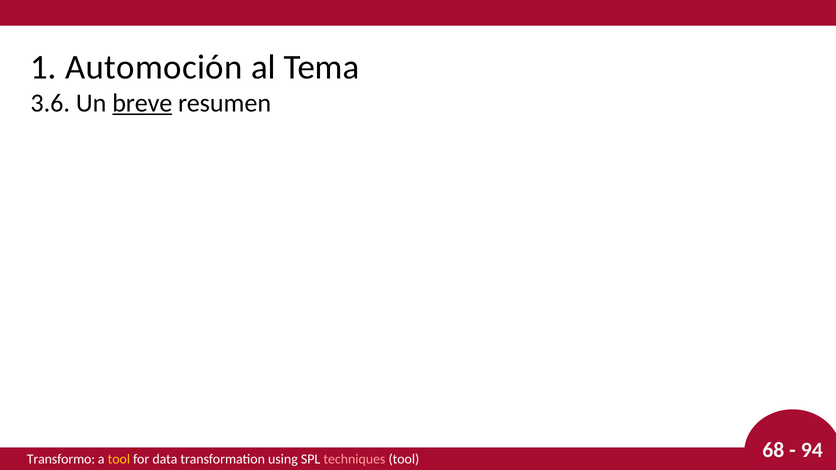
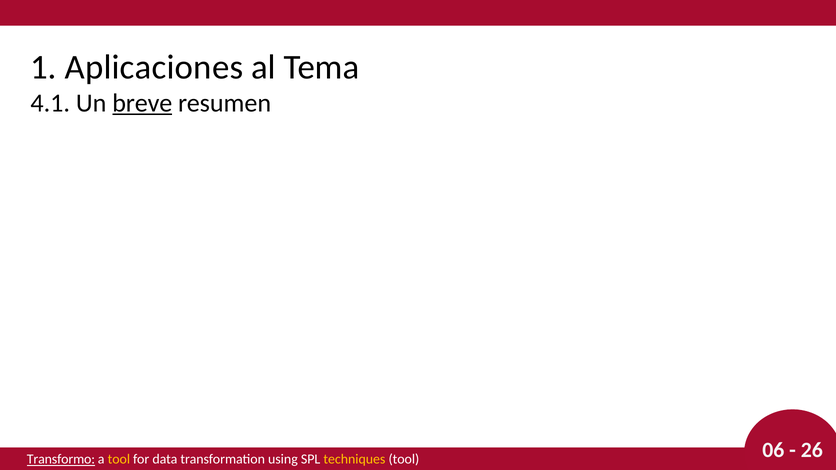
Automoción: Automoción -> Aplicaciones (154, 67)
3.6: 3.6 -> 4.1 (50, 103)
Transformo underline: none -> present (61, 460)
techniques colour: pink -> yellow (354, 460)
68: 68 -> 06 (773, 450)
94: 94 -> 26 (812, 450)
